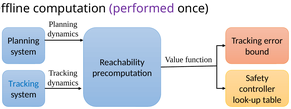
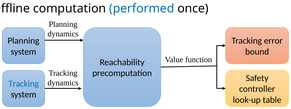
performed colour: purple -> blue (142, 8)
